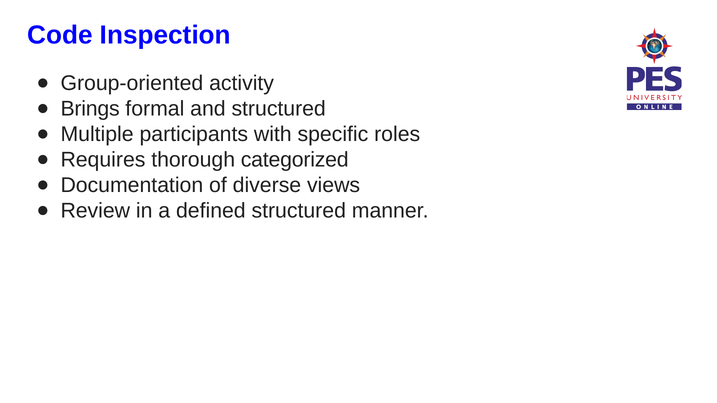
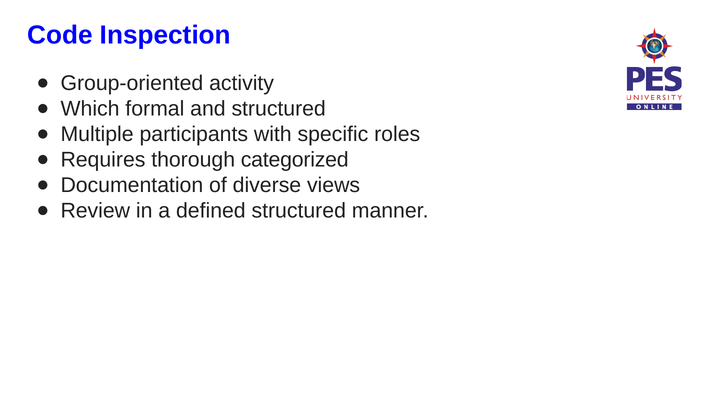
Brings: Brings -> Which (90, 109)
